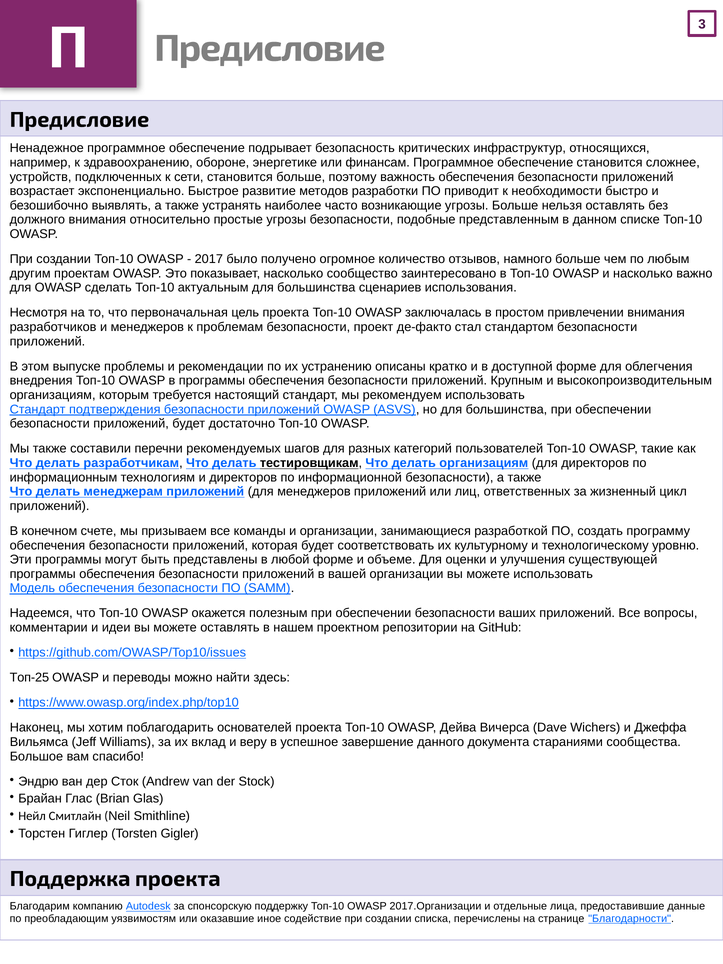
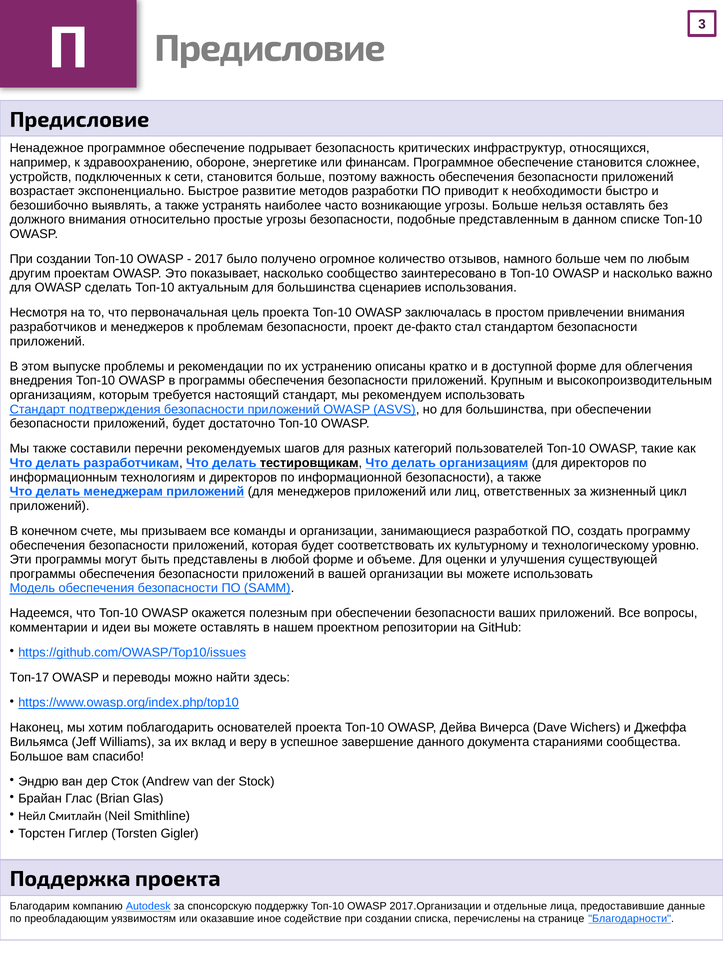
Топ-25: Топ-25 -> Топ-17 (29, 678)
